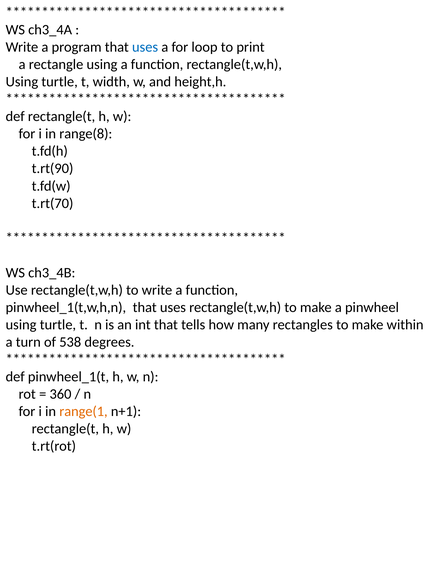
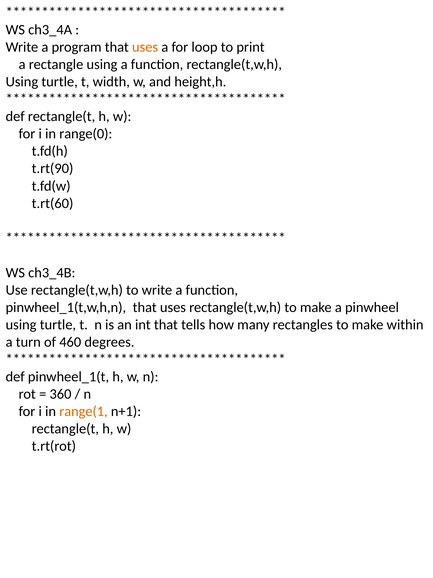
uses colour: blue -> orange (145, 47)
range(8: range(8 -> range(0 (86, 134)
t.rt(70: t.rt(70 -> t.rt(60 (53, 203)
538: 538 -> 460 (70, 342)
